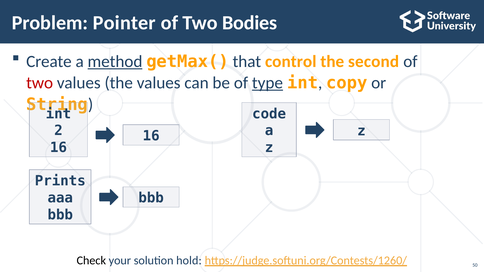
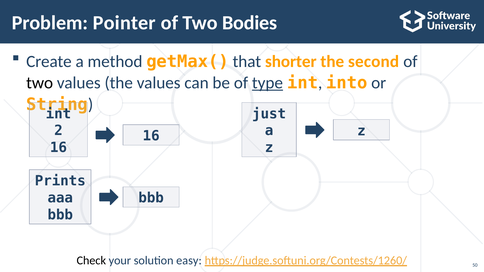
method underline: present -> none (115, 61)
control: control -> shorter (291, 61)
two colour: red -> black (40, 83)
copy: copy -> into (347, 83)
code: code -> just (269, 114)
hold: hold -> easy (189, 261)
